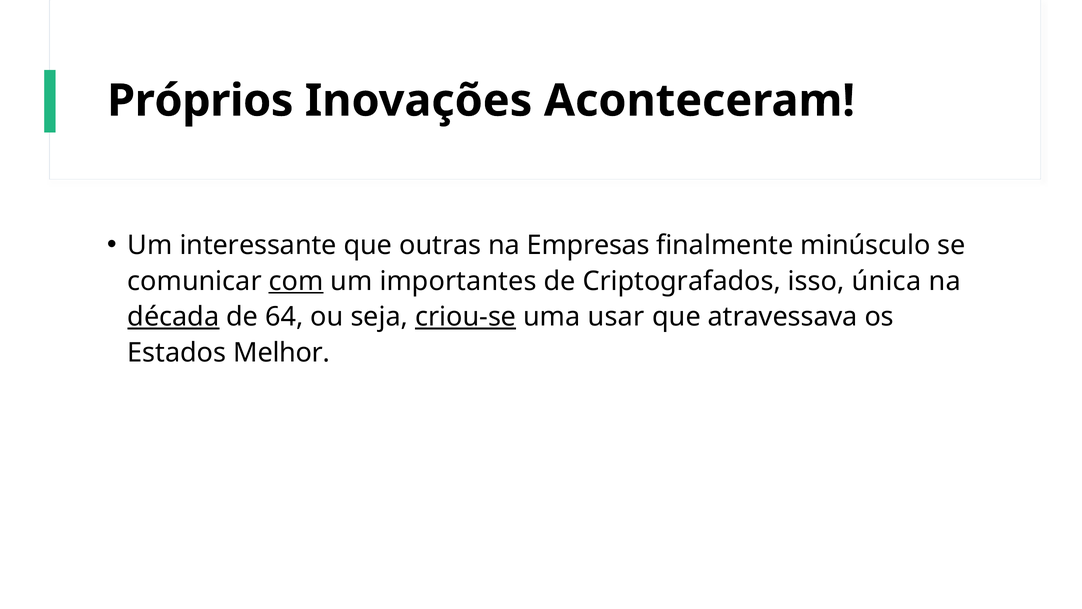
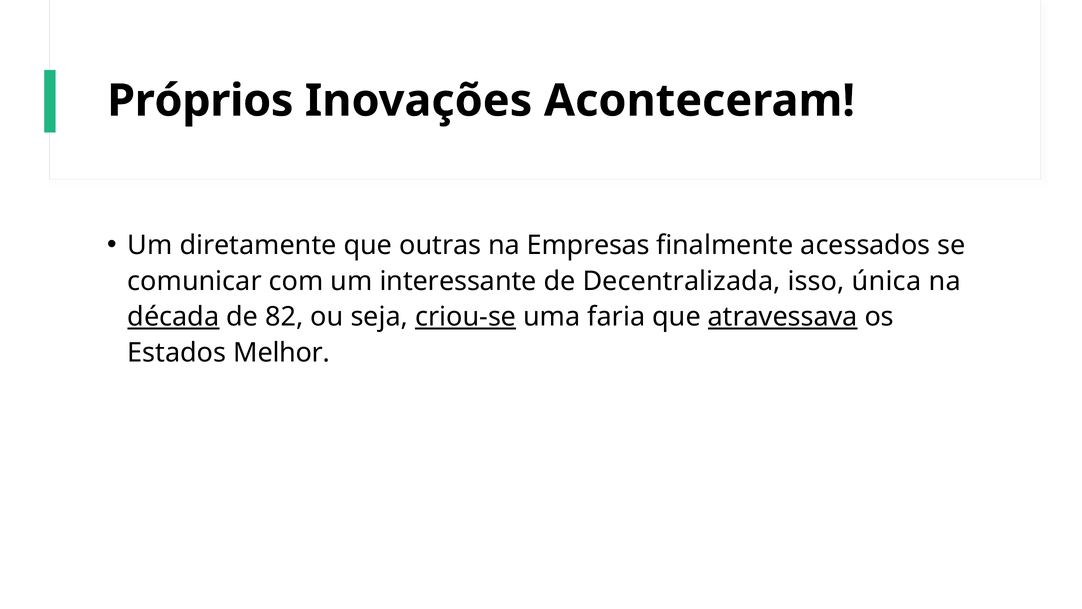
interessante: interessante -> diretamente (258, 245)
minúsculo: minúsculo -> acessados (865, 245)
com underline: present -> none (296, 281)
importantes: importantes -> interessante (458, 281)
Criptografados: Criptografados -> Decentralizada (682, 281)
64: 64 -> 82 (284, 317)
usar: usar -> faria (616, 317)
atravessava underline: none -> present (783, 317)
